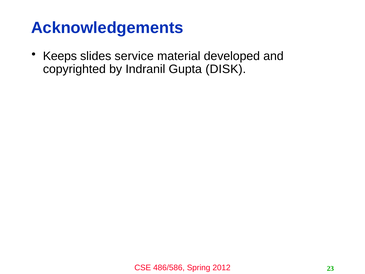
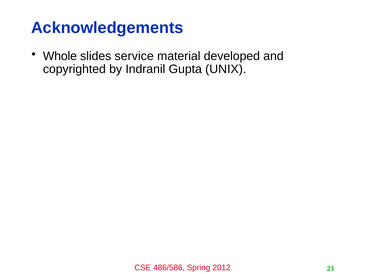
Keeps: Keeps -> Whole (60, 56)
DISK: DISK -> UNIX (226, 69)
